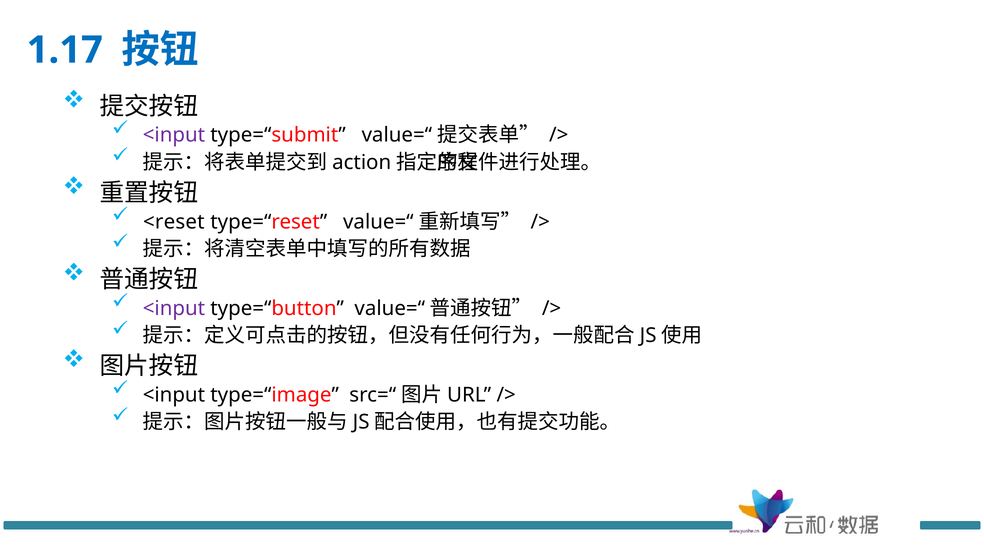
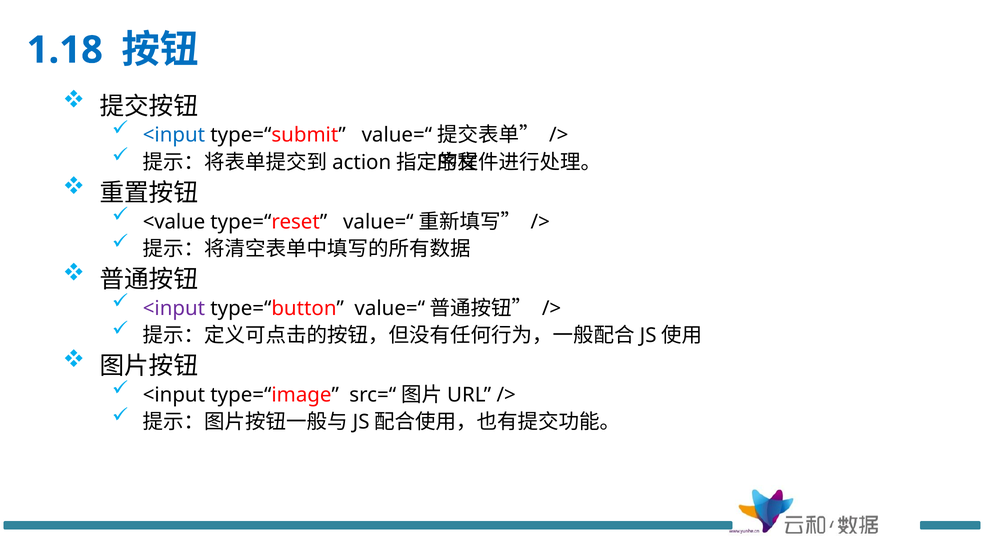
1.17: 1.17 -> 1.18 (65, 50)
<input colour: purple -> blue (174, 135)
<reset: <reset -> <value (174, 222)
